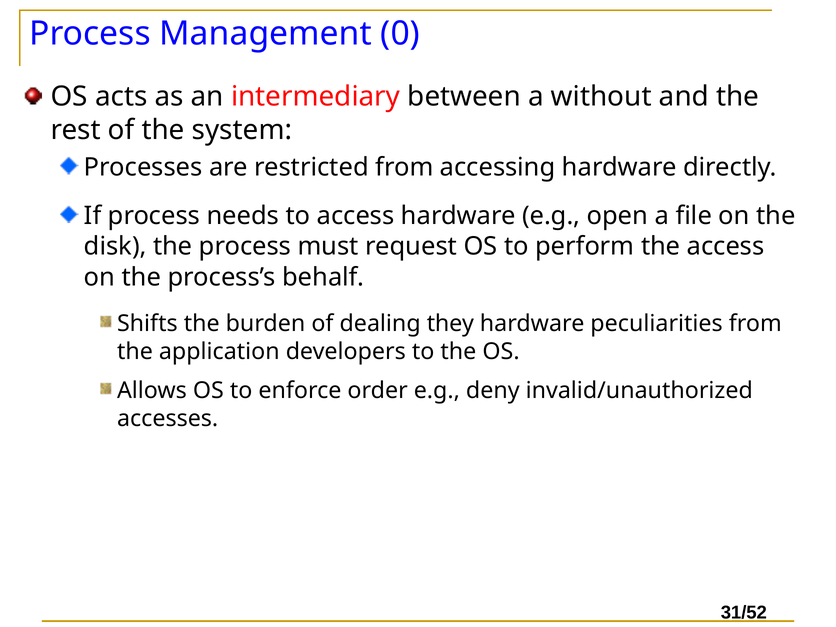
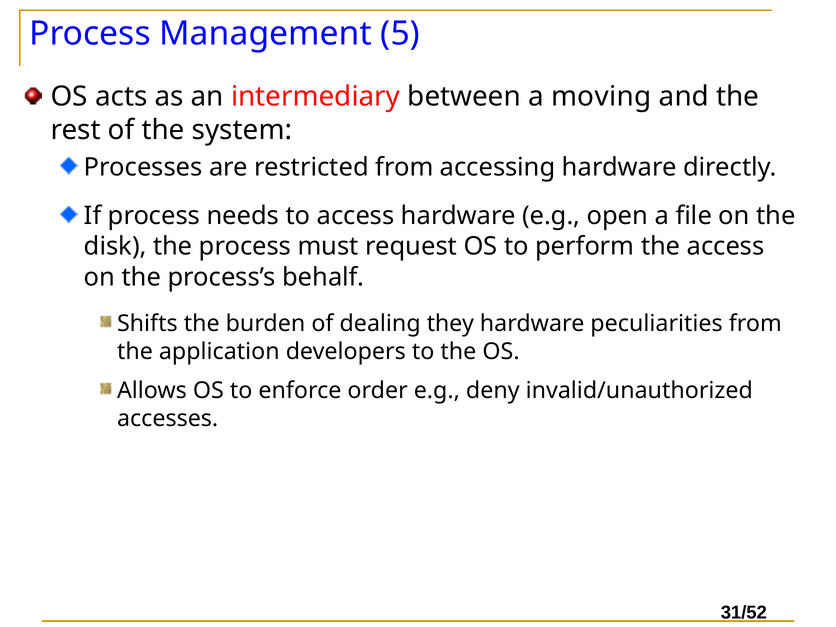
0: 0 -> 5 (400, 34)
without: without -> moving (601, 97)
